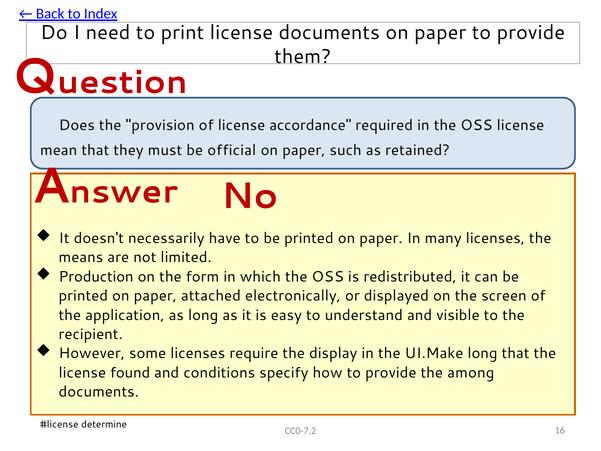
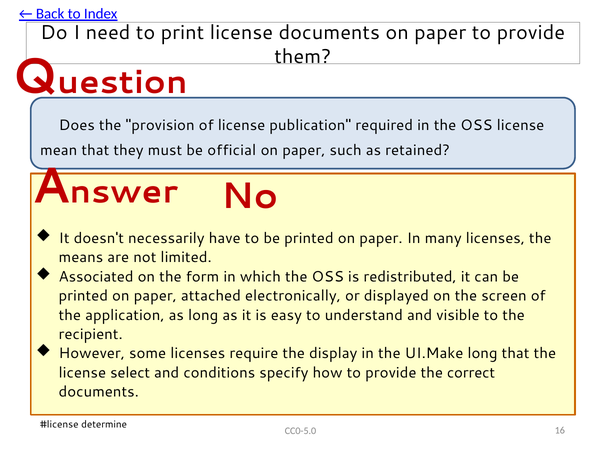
accordance: accordance -> publication (310, 125)
Production: Production -> Associated (96, 276)
found: found -> select (130, 372)
among: among -> correct (471, 372)
CC0-7.2: CC0-7.2 -> CC0-5.0 (300, 430)
